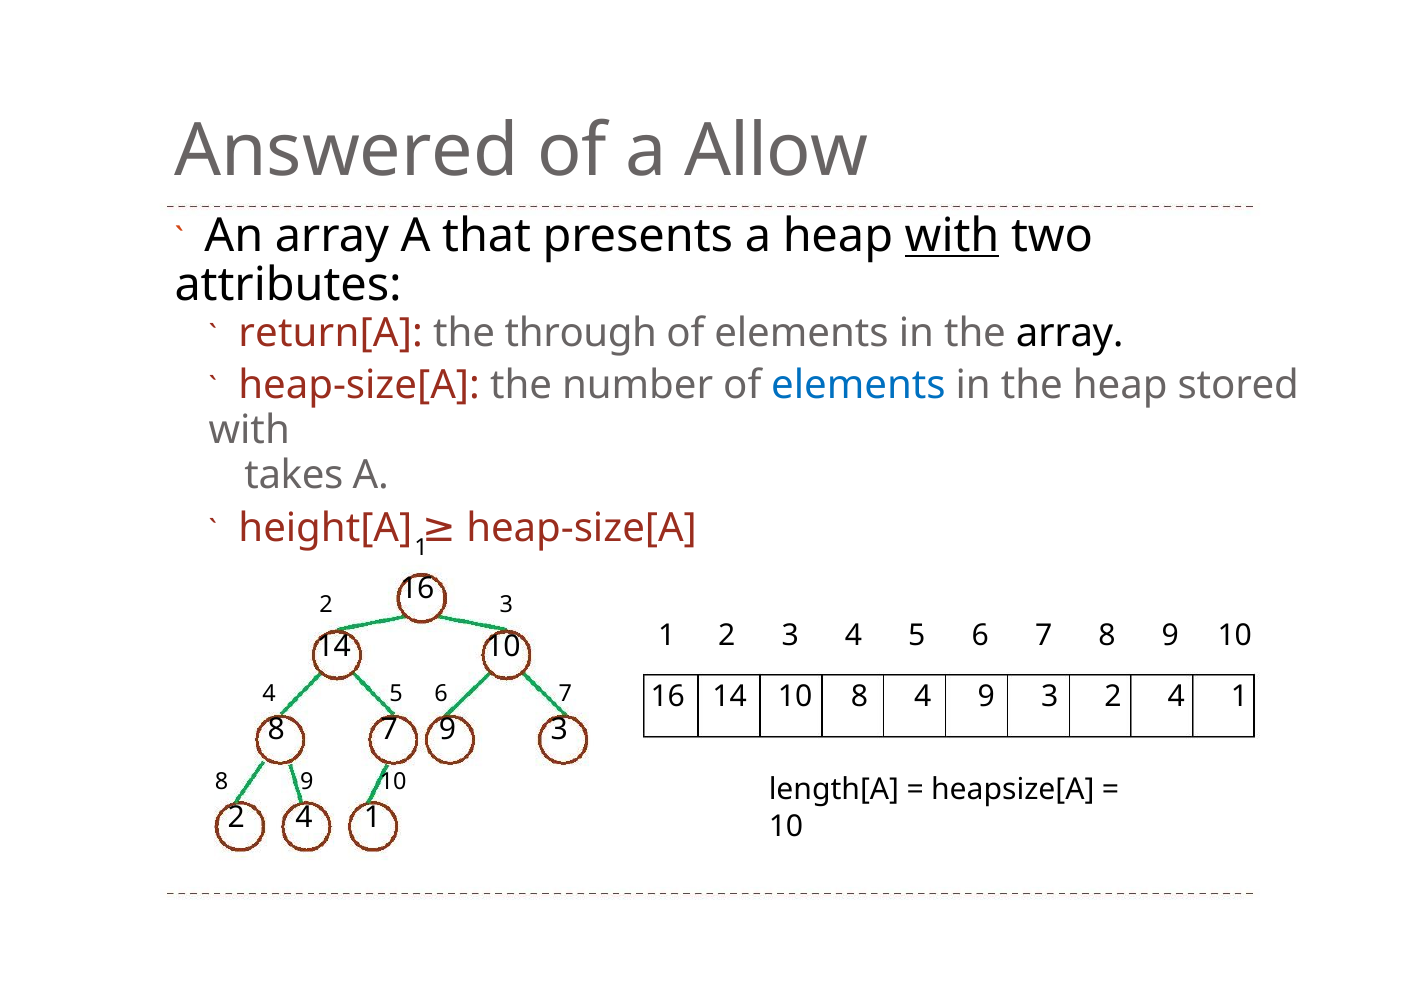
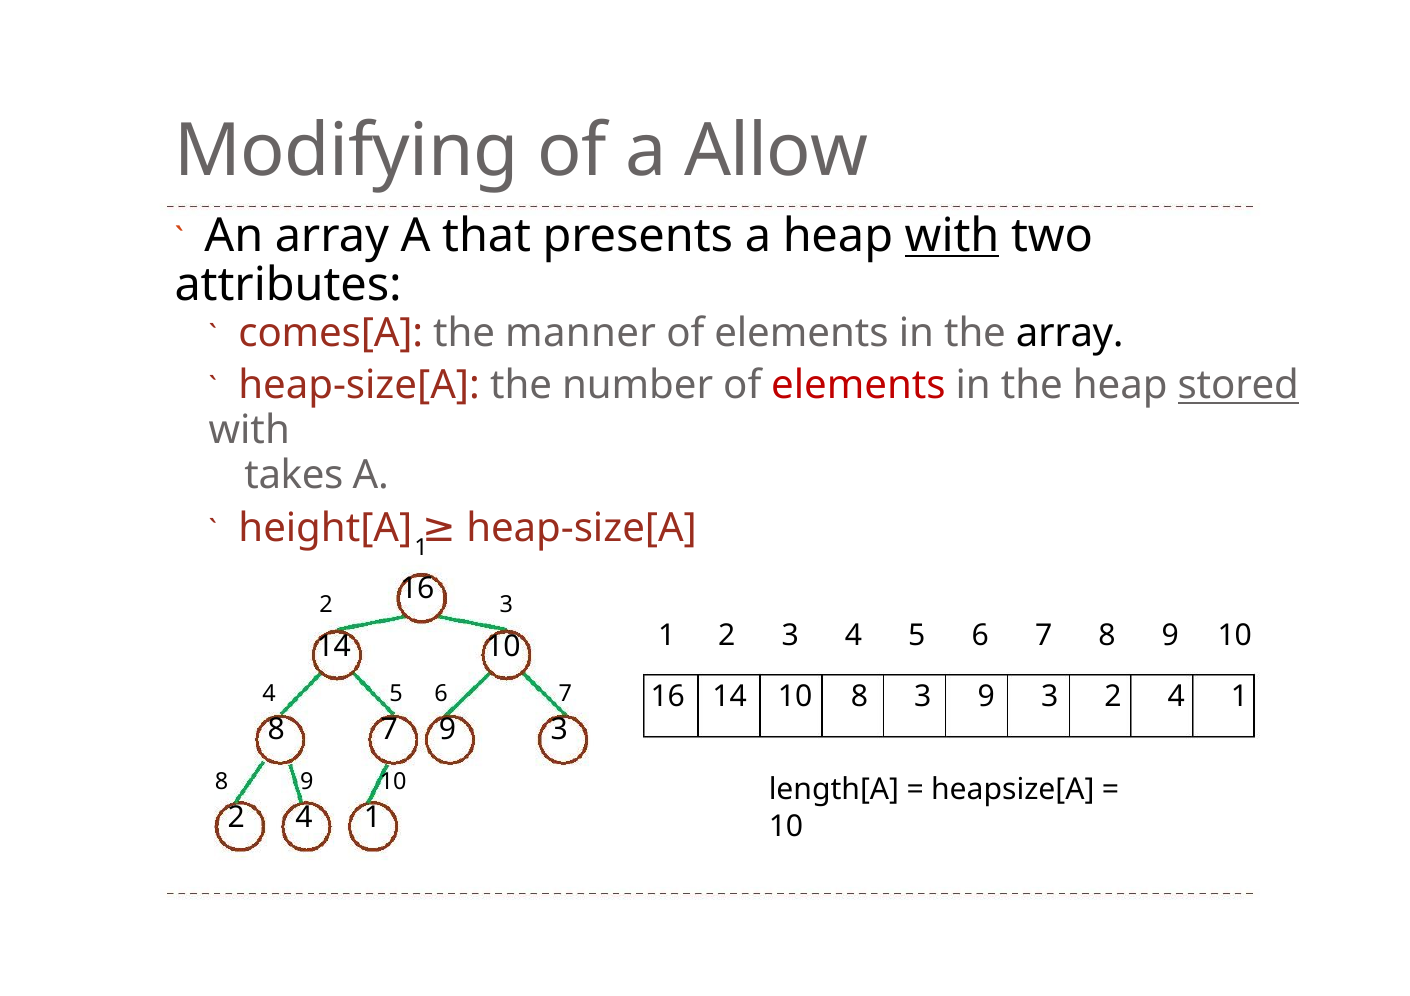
Answered: Answered -> Modifying (347, 151)
return[A: return[A -> comes[A (331, 333)
through: through -> manner (581, 333)
elements colour: blue -> red (858, 386)
stored underline: none -> present (1238, 386)
8 4: 4 -> 3 (923, 697)
